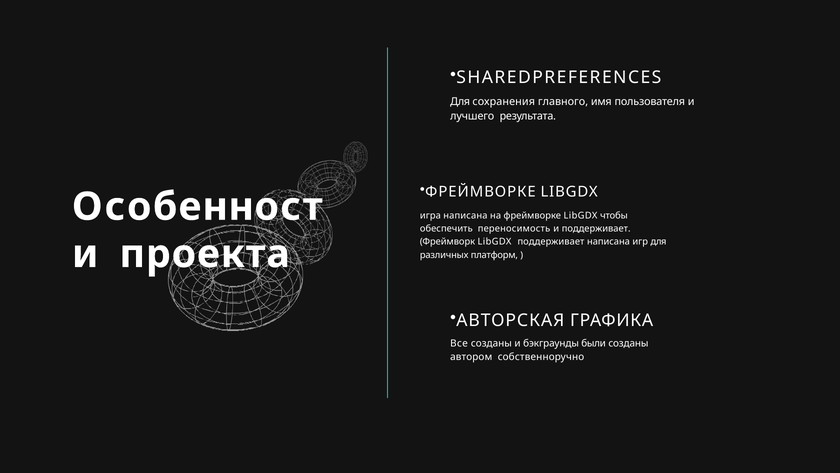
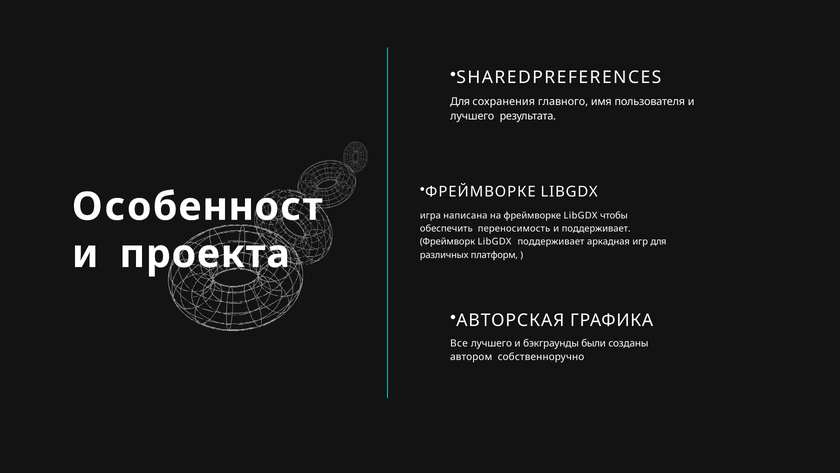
поддерживает написана: написана -> аркадная (608, 242)
Все созданы: созданы -> лучшего (491, 343)
